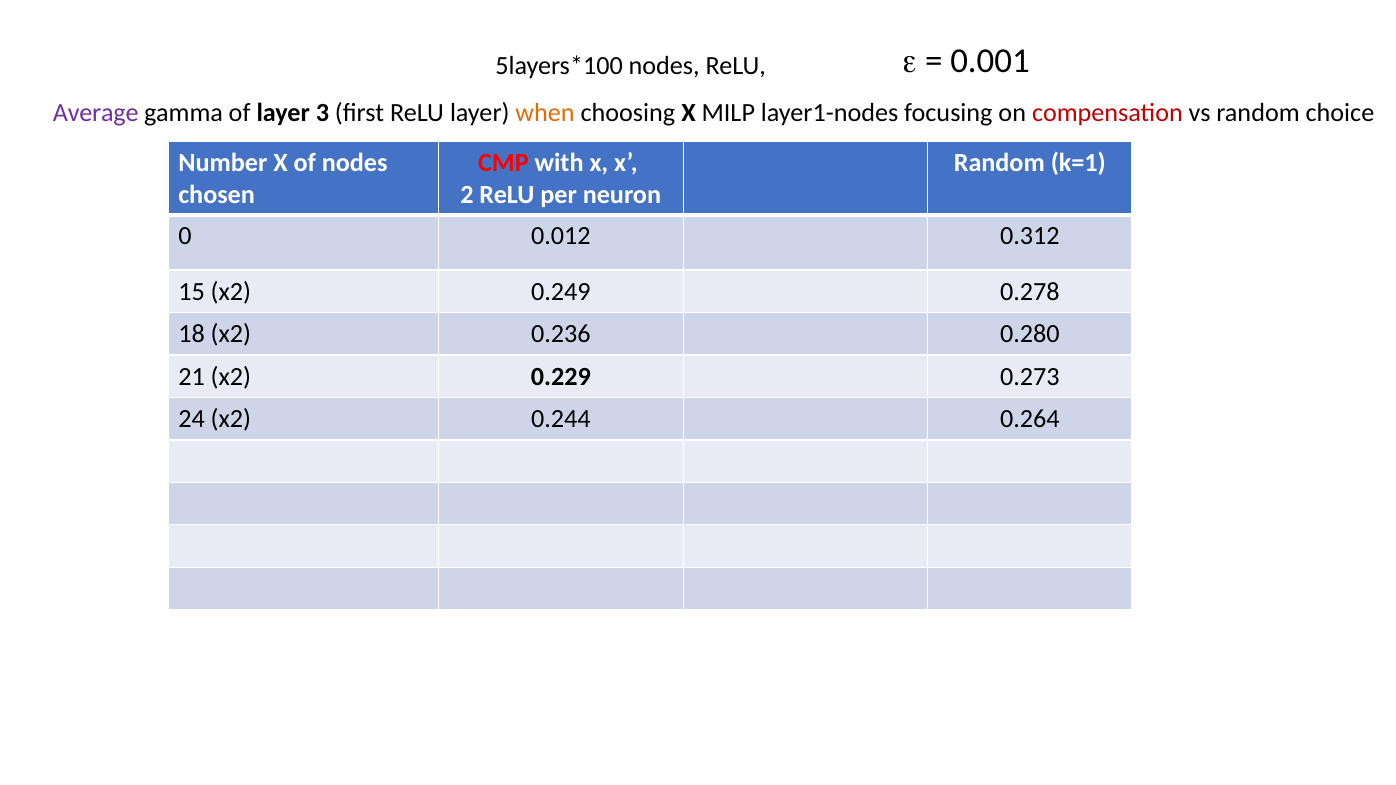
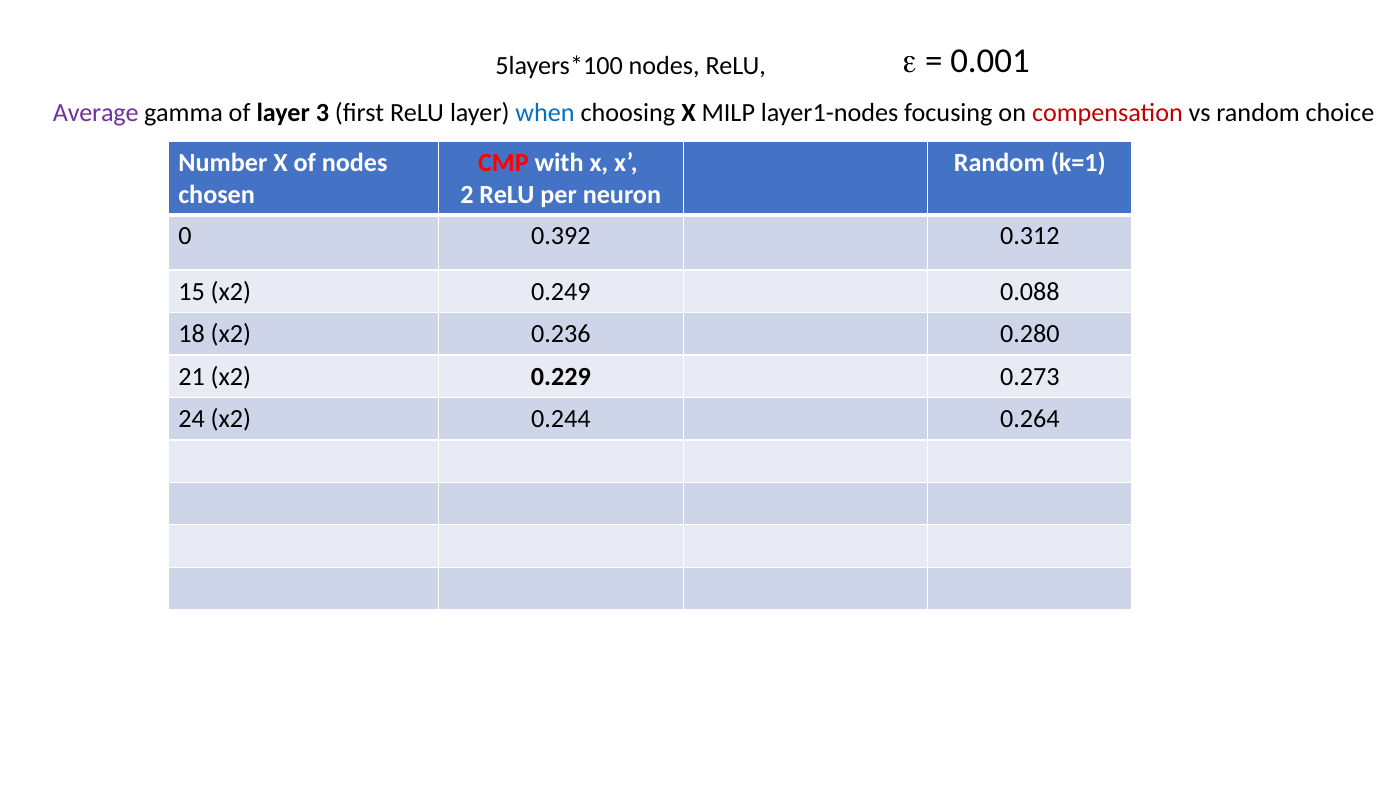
when colour: orange -> blue (545, 113)
0.012: 0.012 -> 0.392 (561, 236)
0.278: 0.278 -> 0.088 (1030, 292)
